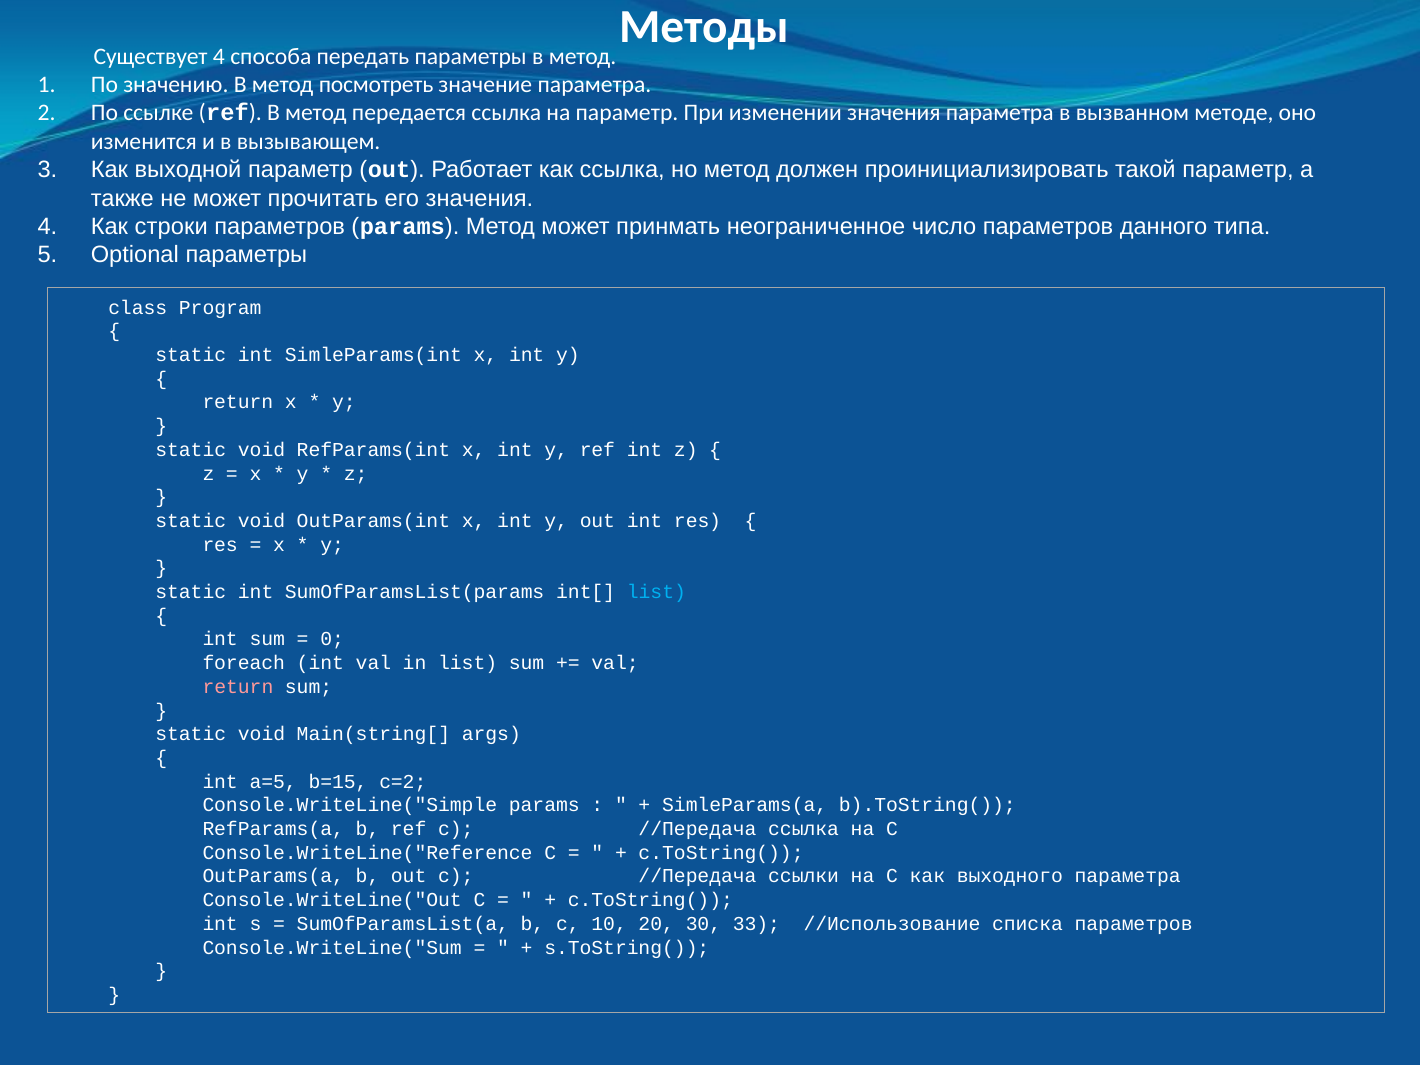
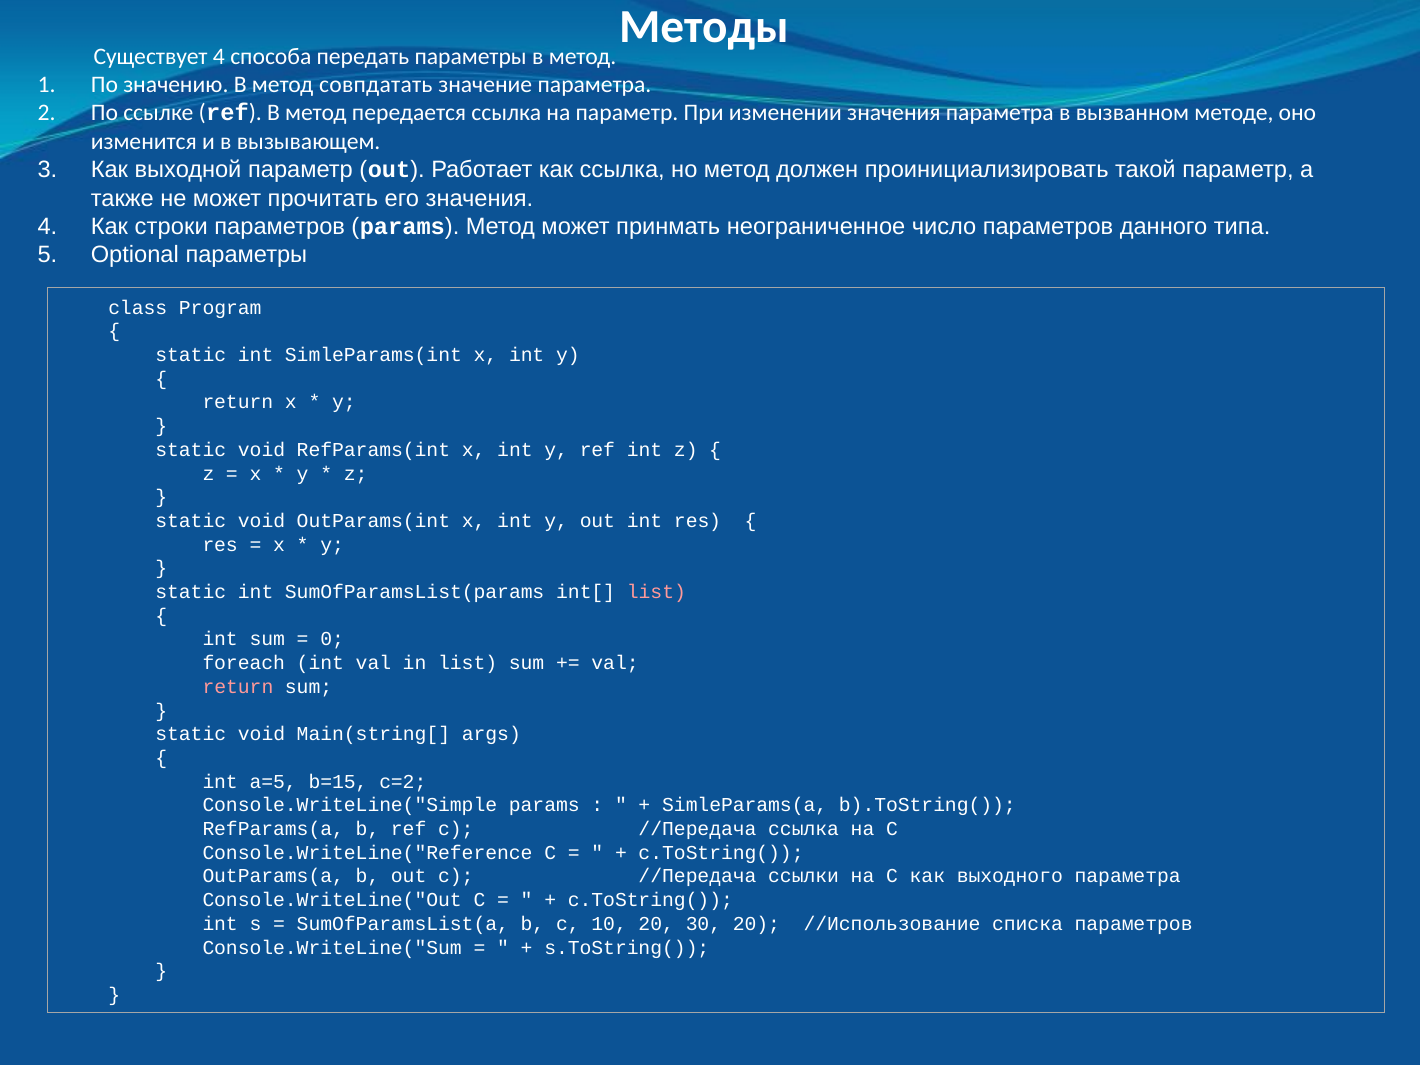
посмотреть: посмотреть -> совпдатать (376, 85)
list colour: light blue -> pink (656, 592)
30 33: 33 -> 20 (756, 924)
